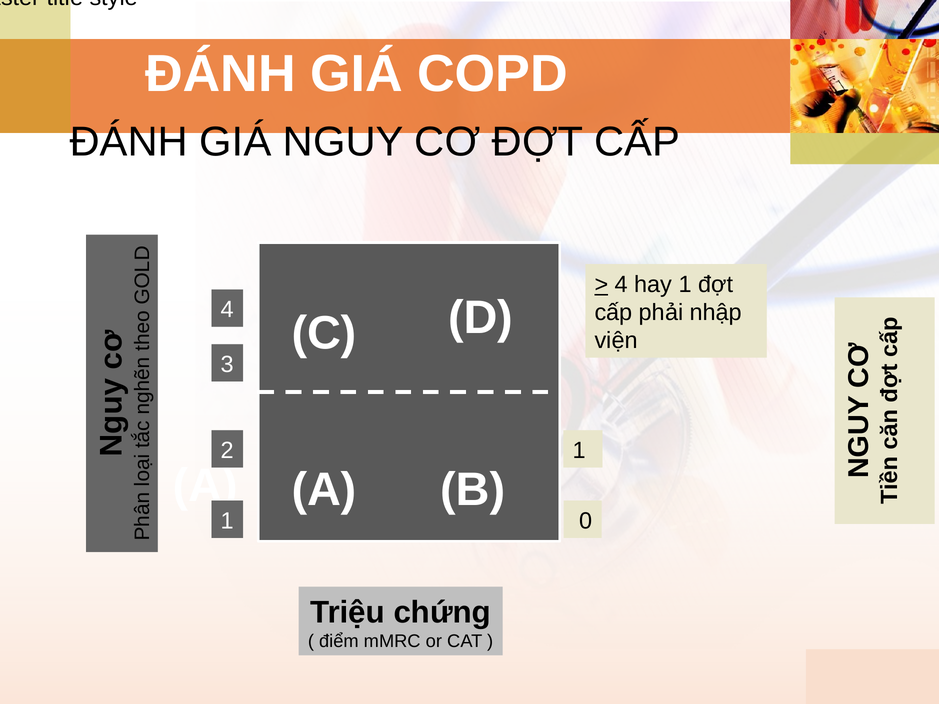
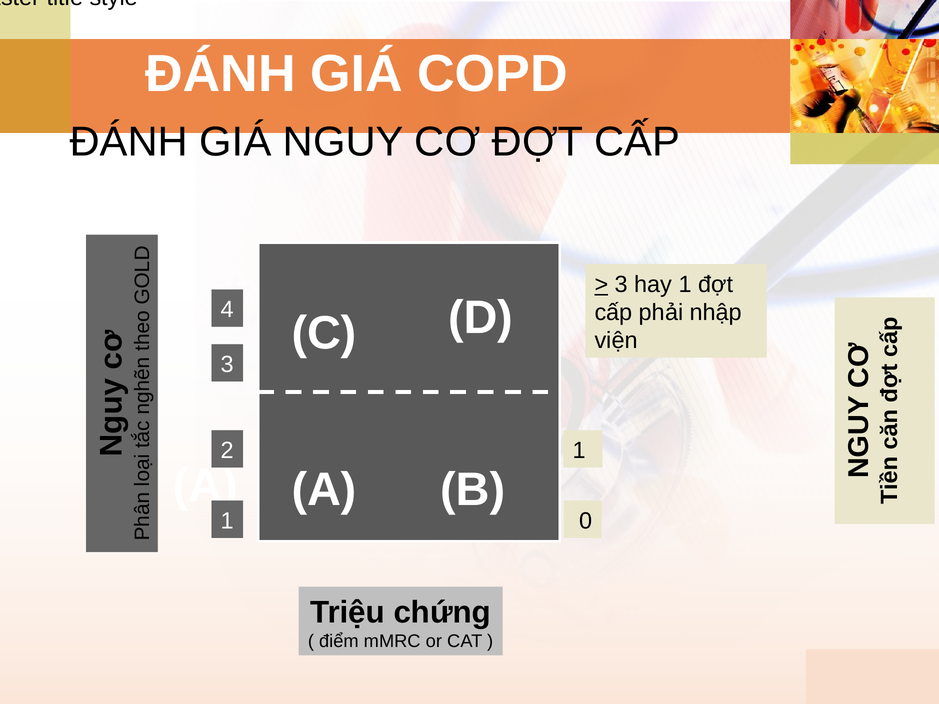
4: 4 -> 3 (621, 284)
